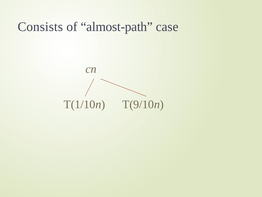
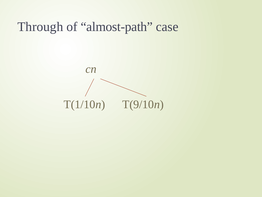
Consists: Consists -> Through (40, 27)
